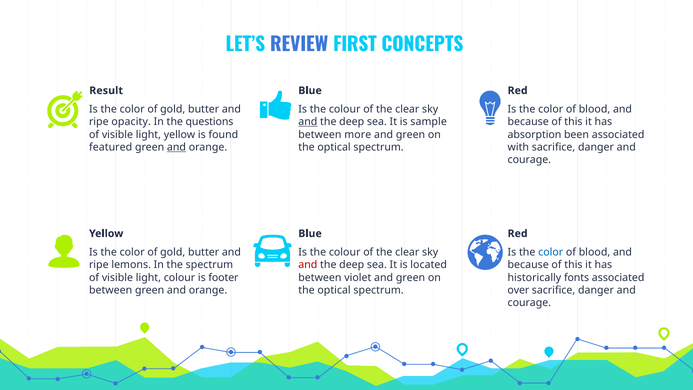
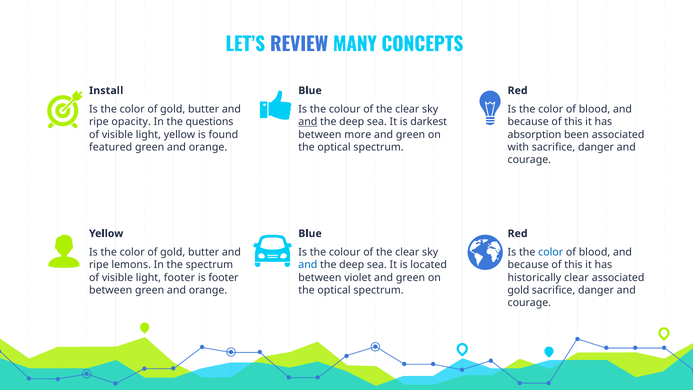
FIRST: FIRST -> MANY (355, 45)
Result: Result -> Install (106, 91)
sample: sample -> darkest (429, 122)
and underline: present -> none (176, 147)
and colour: red -> blue (308, 265)
light colour: colour -> footer (179, 277)
historically fonts: fonts -> clear (576, 277)
over: over -> gold (518, 290)
